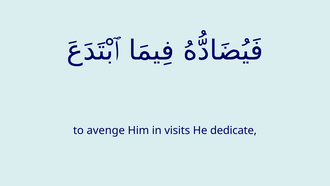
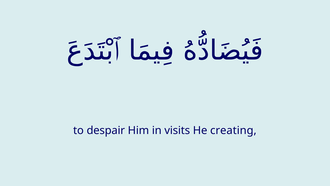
avenge: avenge -> despair (106, 130)
dedicate: dedicate -> creating (233, 130)
